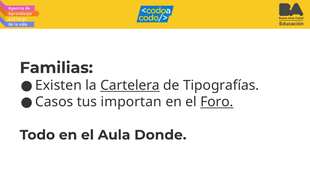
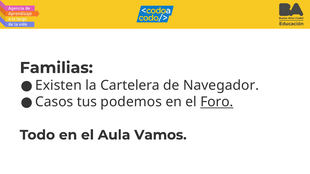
Cartelera underline: present -> none (130, 86)
Tipografías: Tipografías -> Navegador (221, 86)
importan: importan -> podemos (131, 102)
Donde: Donde -> Vamos (160, 135)
